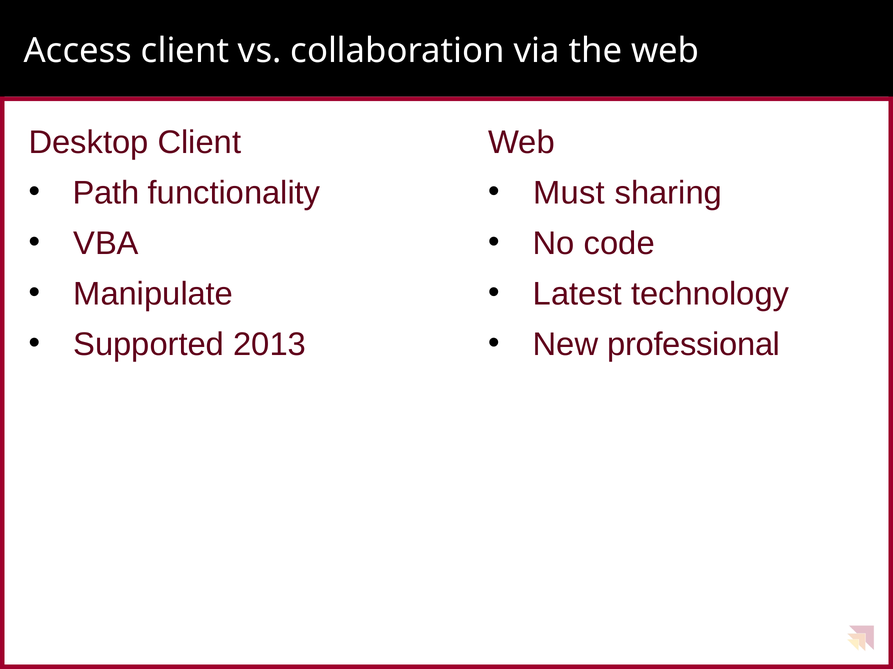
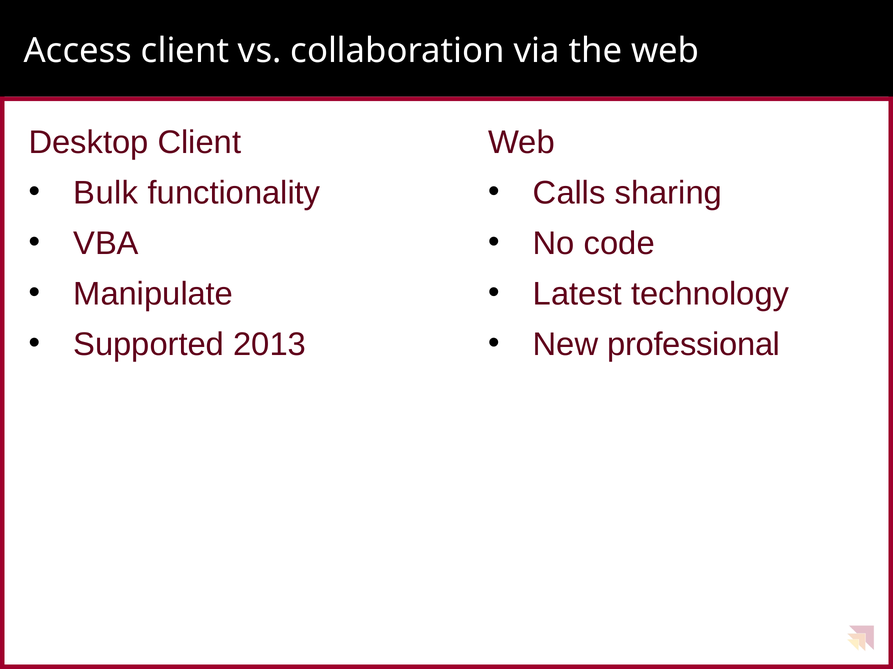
Path: Path -> Bulk (106, 193)
Must: Must -> Calls (569, 193)
